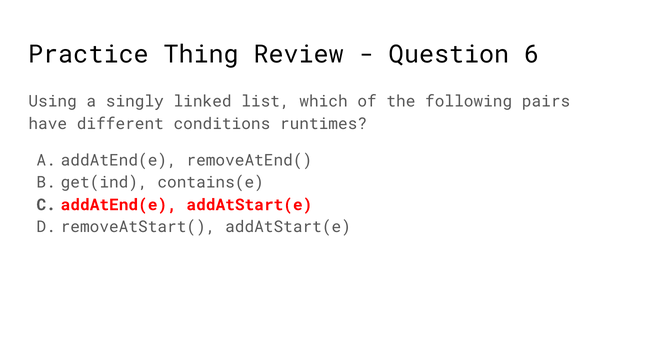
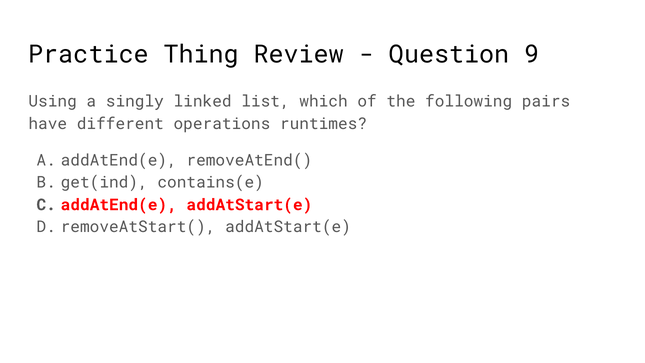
6: 6 -> 9 (532, 55)
conditions: conditions -> operations (222, 124)
